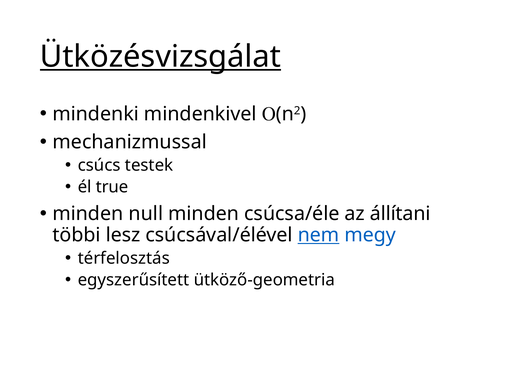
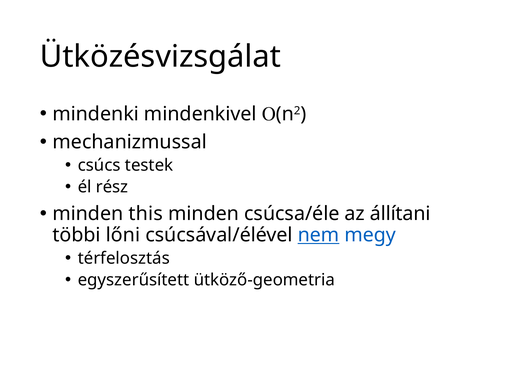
Ütközésvizsgálat underline: present -> none (160, 57)
true: true -> rész (112, 187)
null: null -> this (146, 214)
lesz: lesz -> lőni (123, 235)
